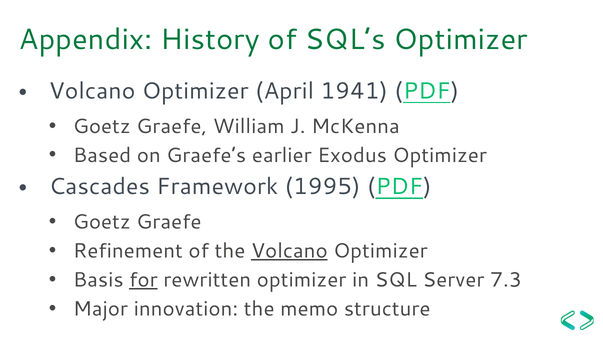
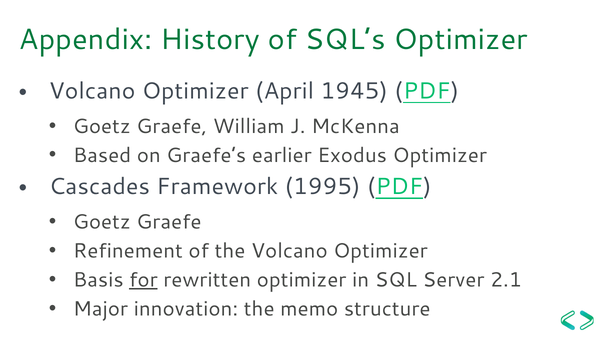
1941: 1941 -> 1945 (354, 91)
Volcano underline: present -> none (289, 251)
7.3: 7.3 -> 2.1 (506, 280)
